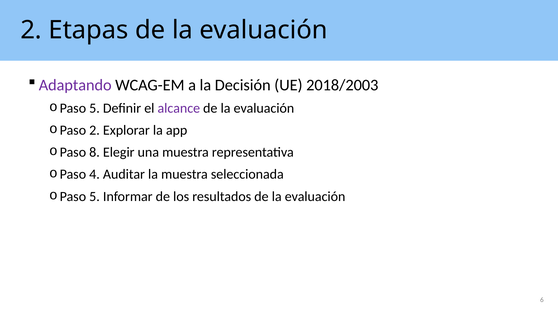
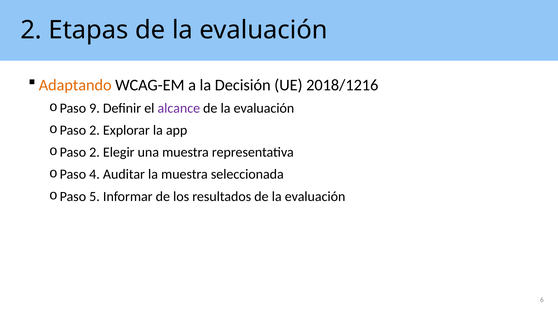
Adaptando colour: purple -> orange (75, 85)
2018/2003: 2018/2003 -> 2018/1216 (342, 85)
5: 5 -> 9 (95, 108)
8: 8 -> 2 (95, 152)
